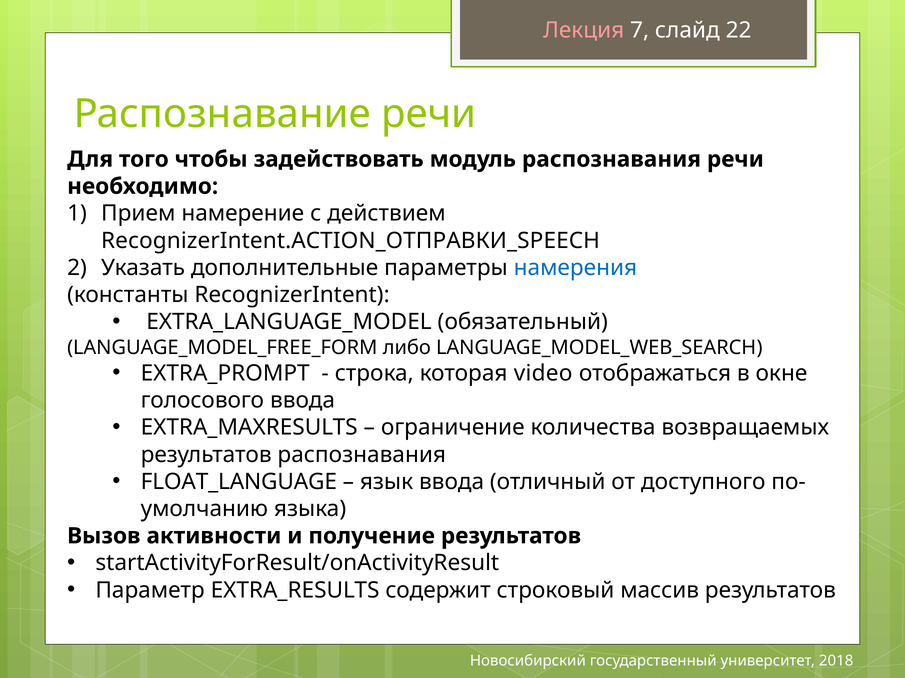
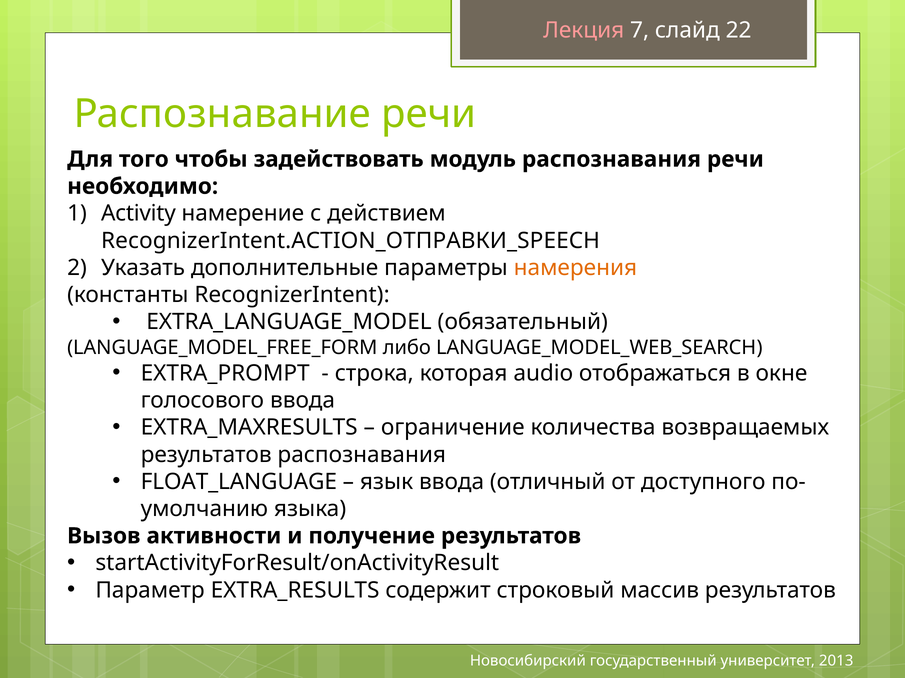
Прием: Прием -> Activity (138, 214)
намерения colour: blue -> orange (575, 268)
video: video -> audio (543, 374)
2018: 2018 -> 2013 (836, 662)
